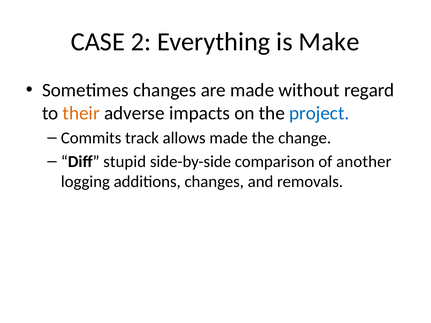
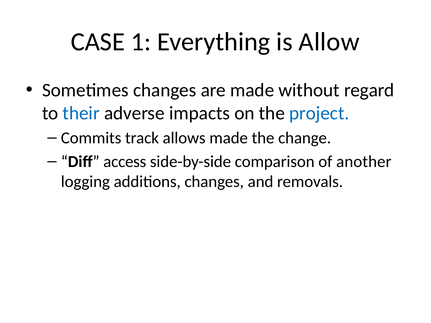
2: 2 -> 1 (141, 42)
Make: Make -> Allow (329, 42)
their colour: orange -> blue (81, 113)
stupid: stupid -> access (125, 162)
